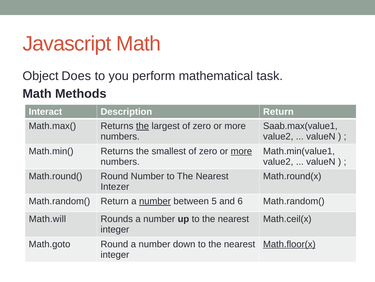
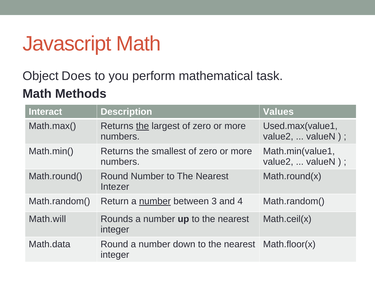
Description Return: Return -> Values (278, 111)
Saab.max(value1: Saab.max(value1 -> Used.max(value1 (300, 126)
more underline: present -> none (241, 151)
5: 5 -> 3 (214, 201)
6: 6 -> 4 (240, 201)
Math.goto: Math.goto -> Math.data (50, 244)
Math.floor(x underline: present -> none (289, 244)
